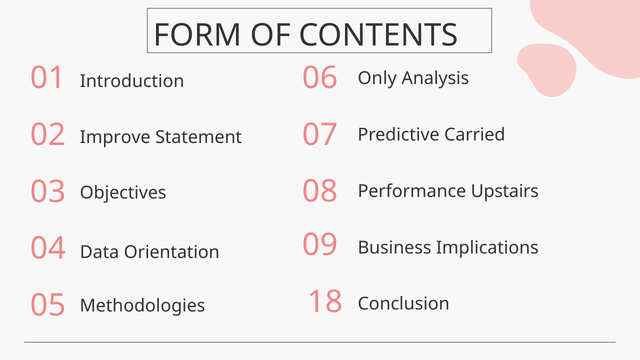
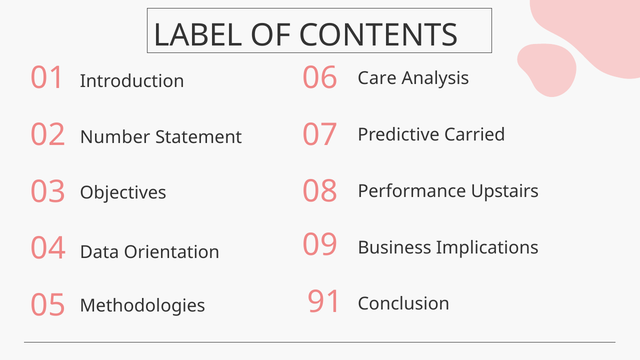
FORM: FORM -> LABEL (198, 35)
Only: Only -> Care (377, 78)
Improve: Improve -> Number (115, 137)
18: 18 -> 91 (325, 302)
